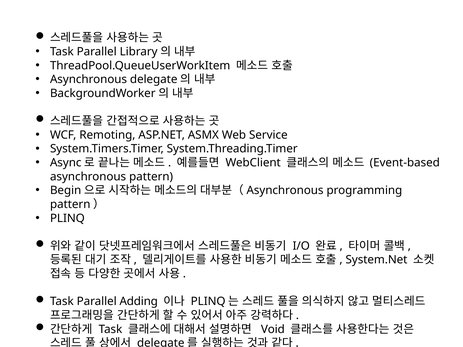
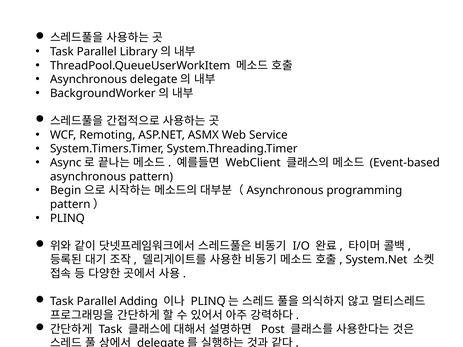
Void: Void -> Post (273, 329)
